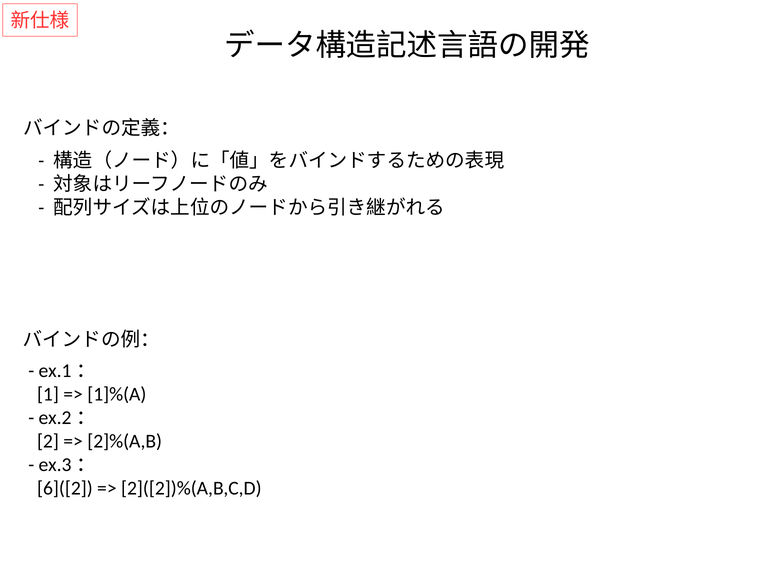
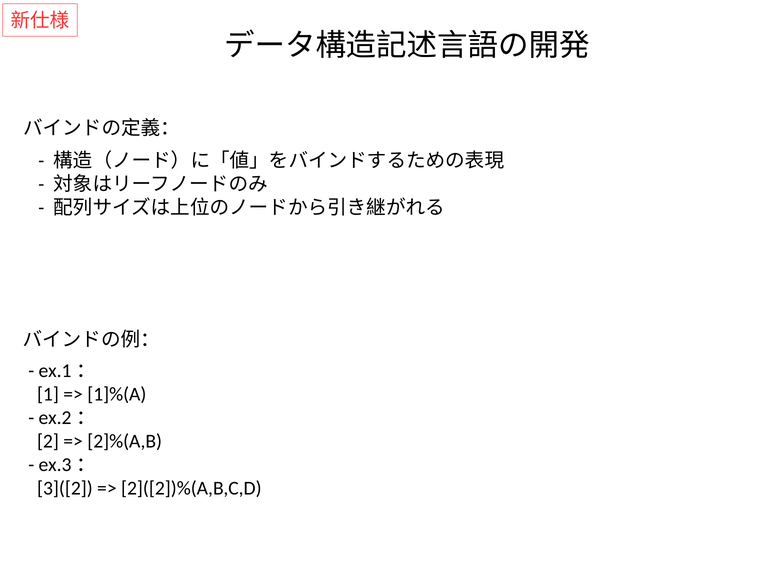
6]([2: 6]([2 -> 3]([2 (65, 488)
